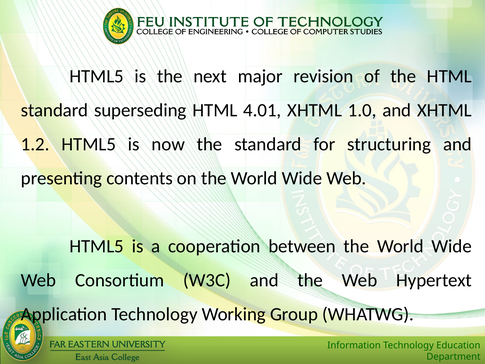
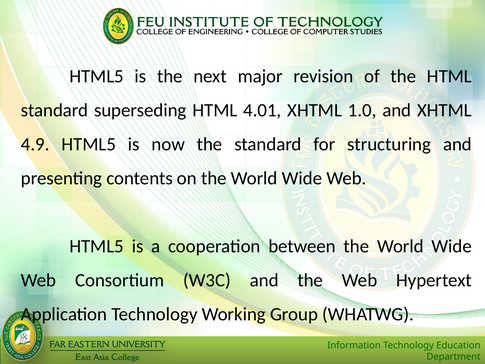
1.2: 1.2 -> 4.9 (35, 144)
